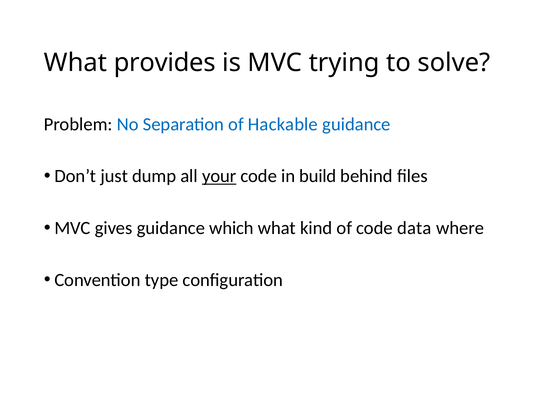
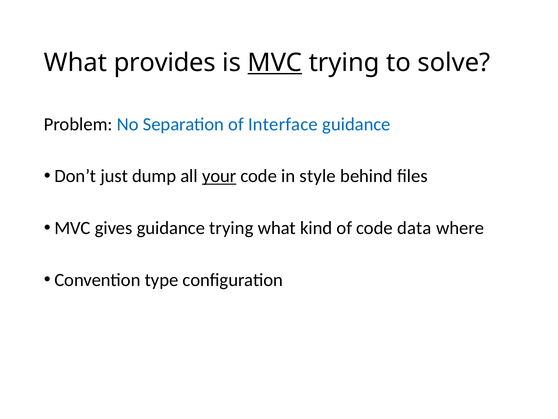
MVC underline: none -> present (275, 63)
Hackable: Hackable -> Interface (283, 124)
build: build -> style (318, 176)
guidance which: which -> trying (231, 228)
